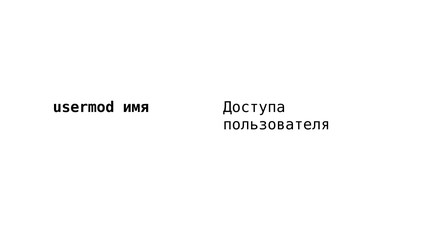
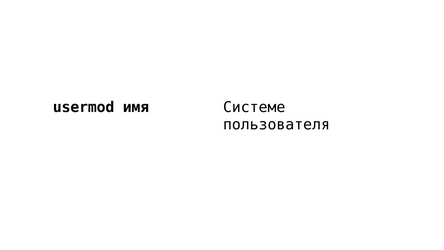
Доступа: Доступа -> Системе (254, 107)
